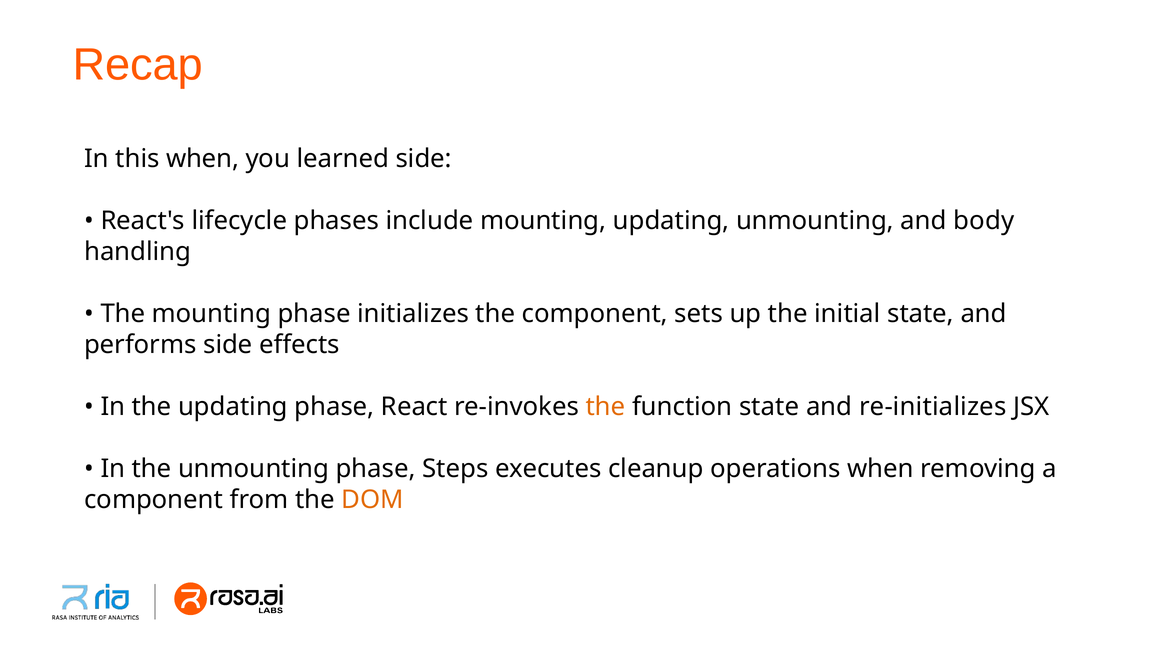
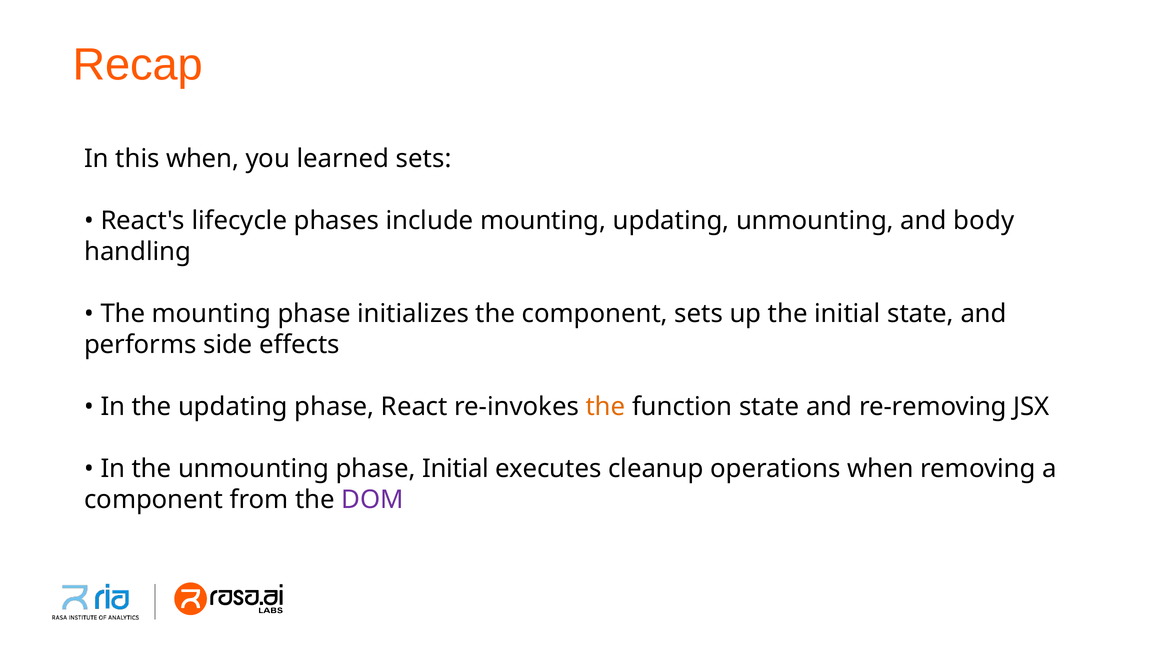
learned side: side -> sets (424, 159)
re-initializes: re-initializes -> re-removing (933, 406)
phase Steps: Steps -> Initial (456, 468)
DOM colour: orange -> purple (373, 499)
